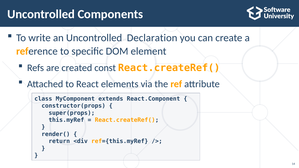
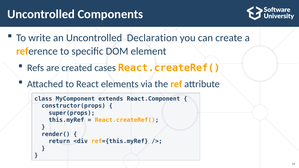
const: const -> cases (105, 68)
